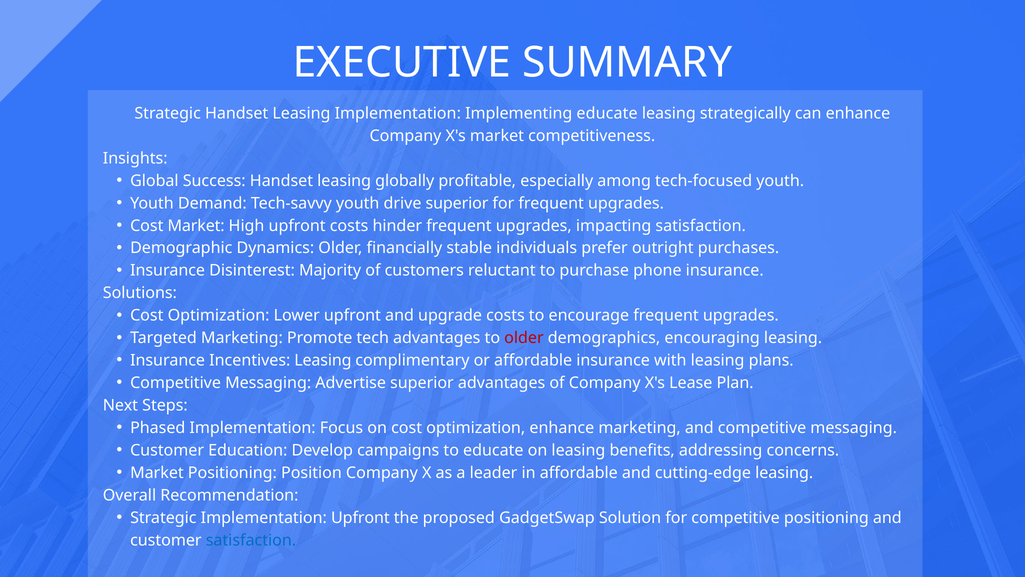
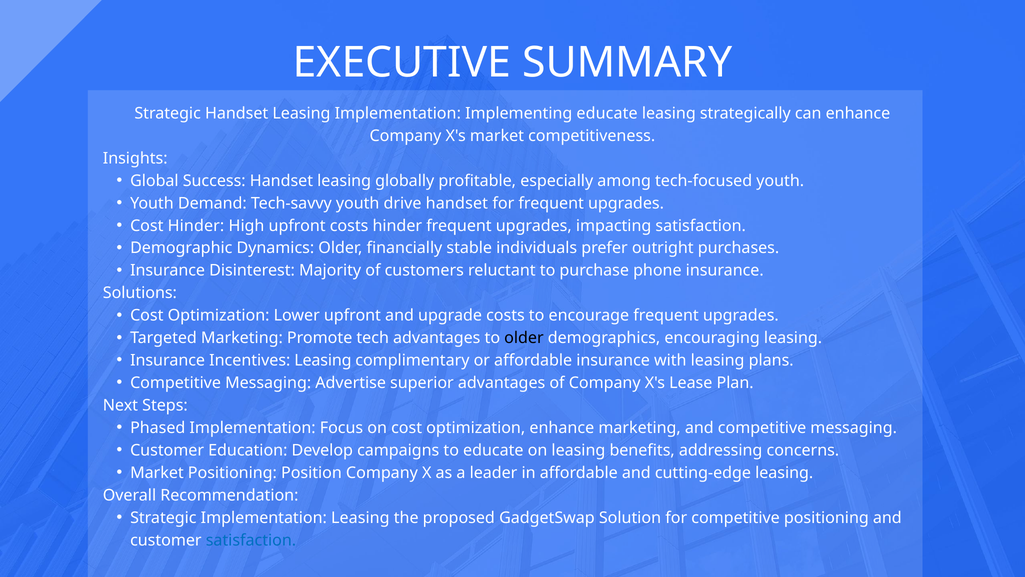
drive superior: superior -> handset (457, 203)
Cost Market: Market -> Hinder (196, 226)
older colour: red -> black (524, 338)
Implementation Upfront: Upfront -> Leasing (360, 517)
